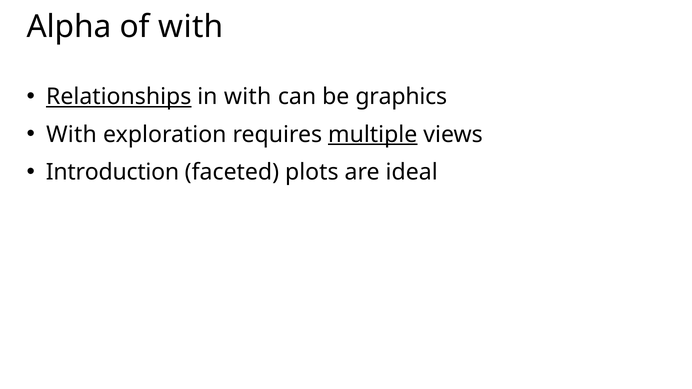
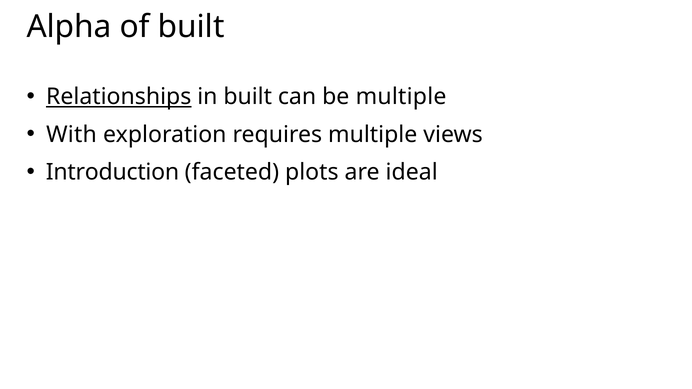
of with: with -> built (191, 27)
in with: with -> built (248, 97)
be graphics: graphics -> multiple (401, 97)
multiple underline: present -> none (373, 135)
